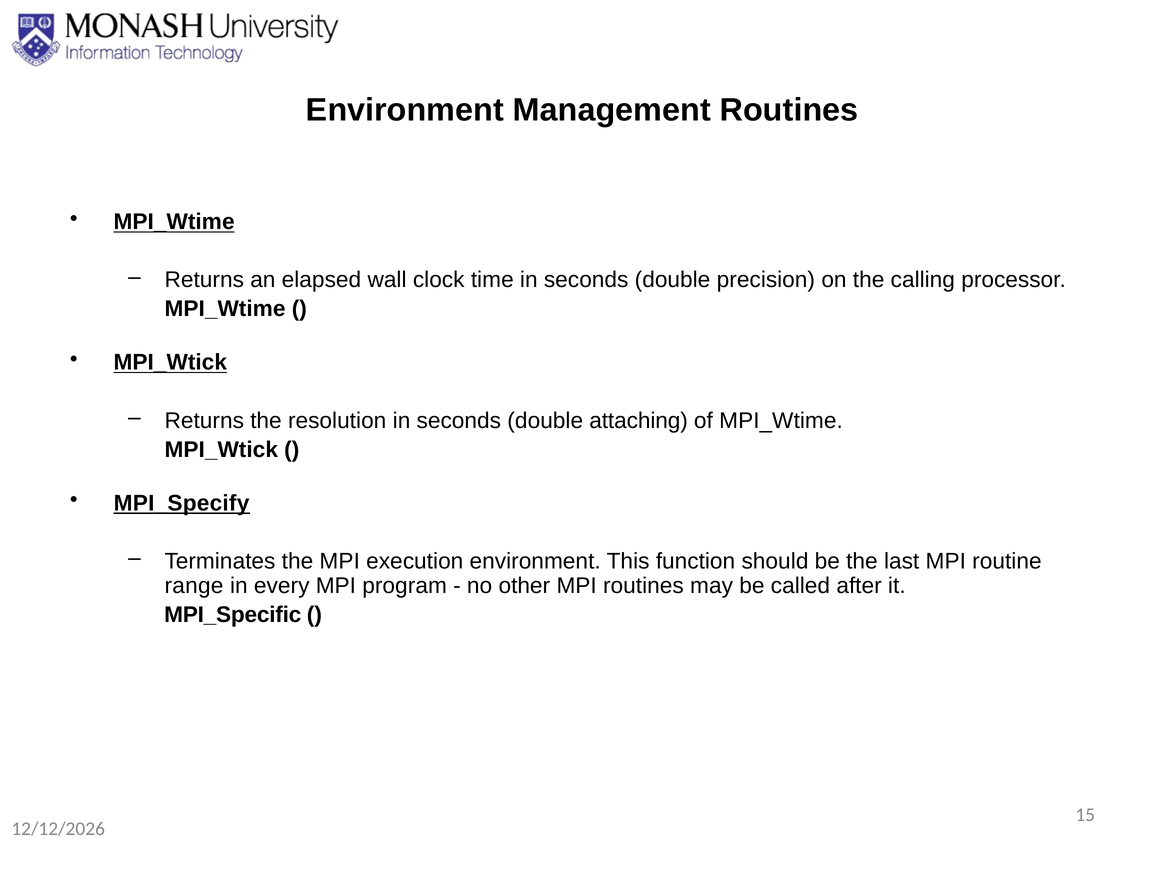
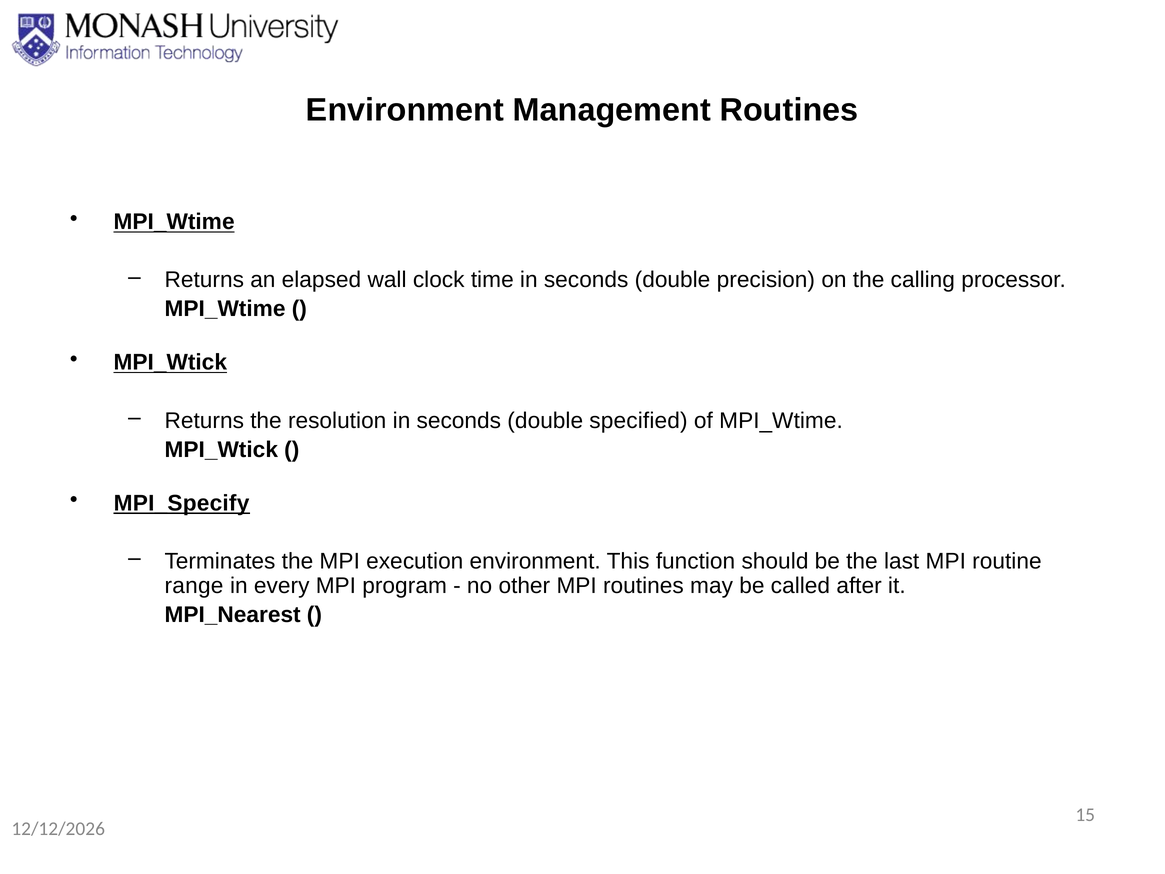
attaching: attaching -> specified (638, 420)
MPI_Specific: MPI_Specific -> MPI_Nearest (233, 615)
